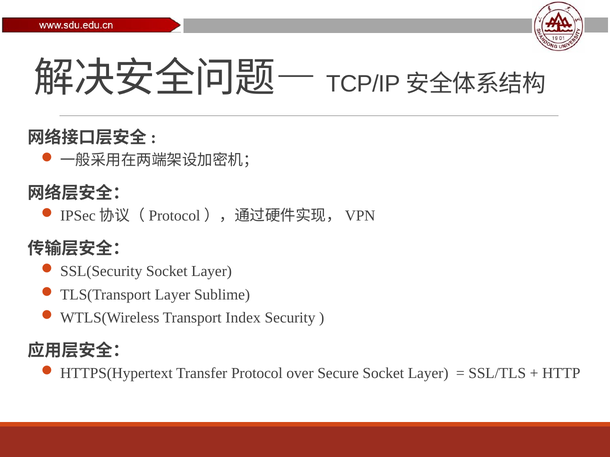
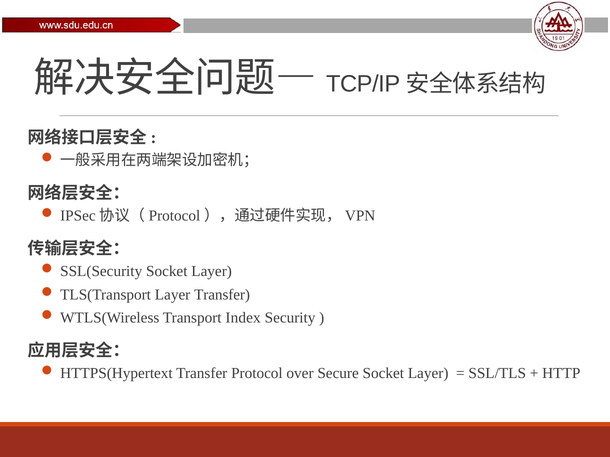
Layer Sublime: Sublime -> Transfer (222, 295)
